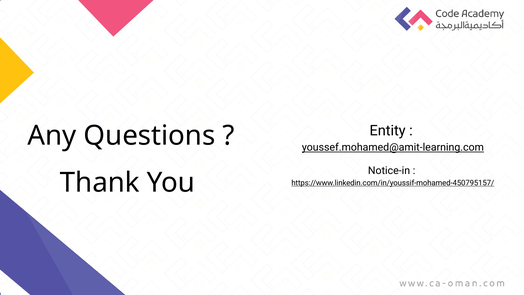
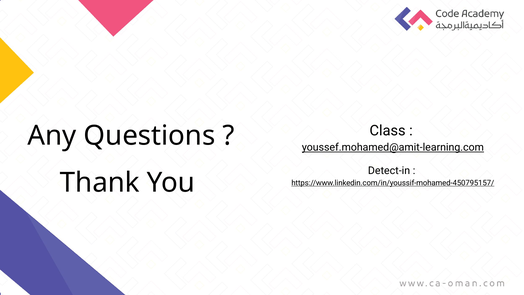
Entity: Entity -> Class (388, 131)
Notice-in: Notice-in -> Detect-in (389, 171)
